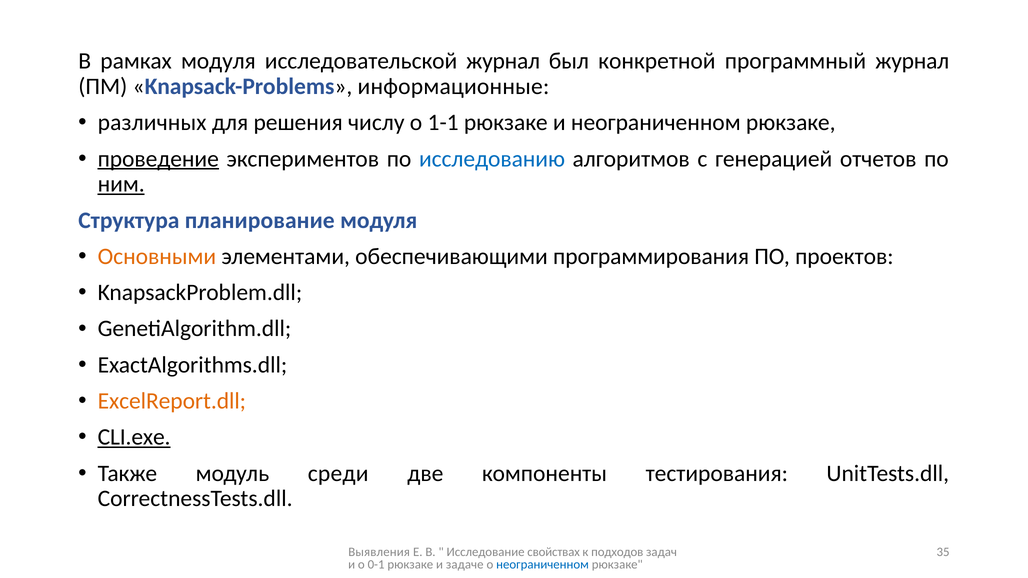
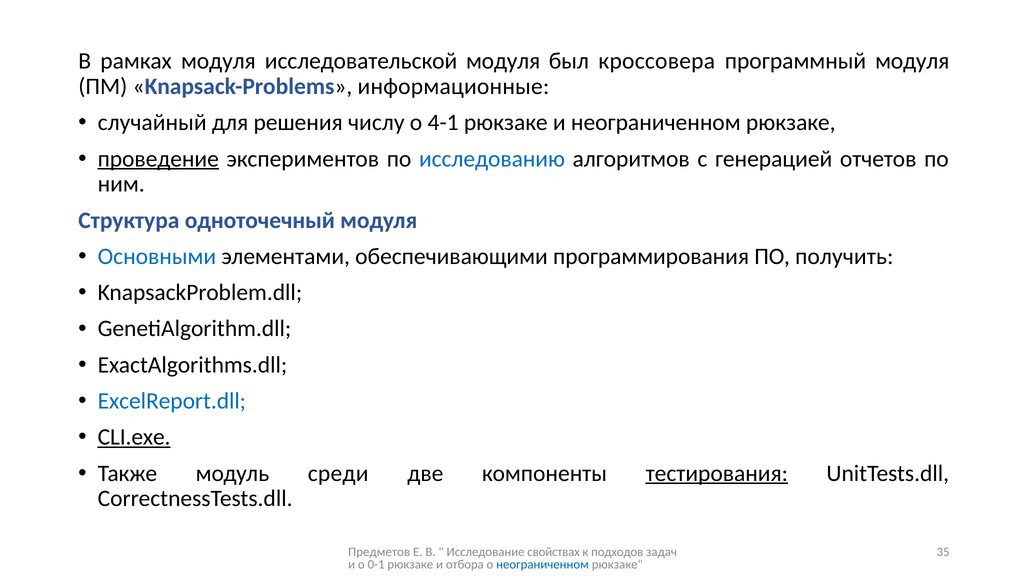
исследовательской журнал: журнал -> модуля (503, 61)
конкретной: конкретной -> кроссовера (657, 61)
программный журнал: журнал -> модуля (912, 61)
различных: различных -> случайный (152, 123)
1-1: 1-1 -> 4-1 (443, 123)
ним underline: present -> none (121, 184)
планирование: планирование -> одноточечный (260, 220)
Основными colour: orange -> blue (157, 257)
проектов: проектов -> получить (844, 257)
ExcelReport.dll colour: orange -> blue (172, 401)
тестирования underline: none -> present (717, 473)
Выявления: Выявления -> Предметов (379, 552)
задаче: задаче -> отбора (465, 565)
